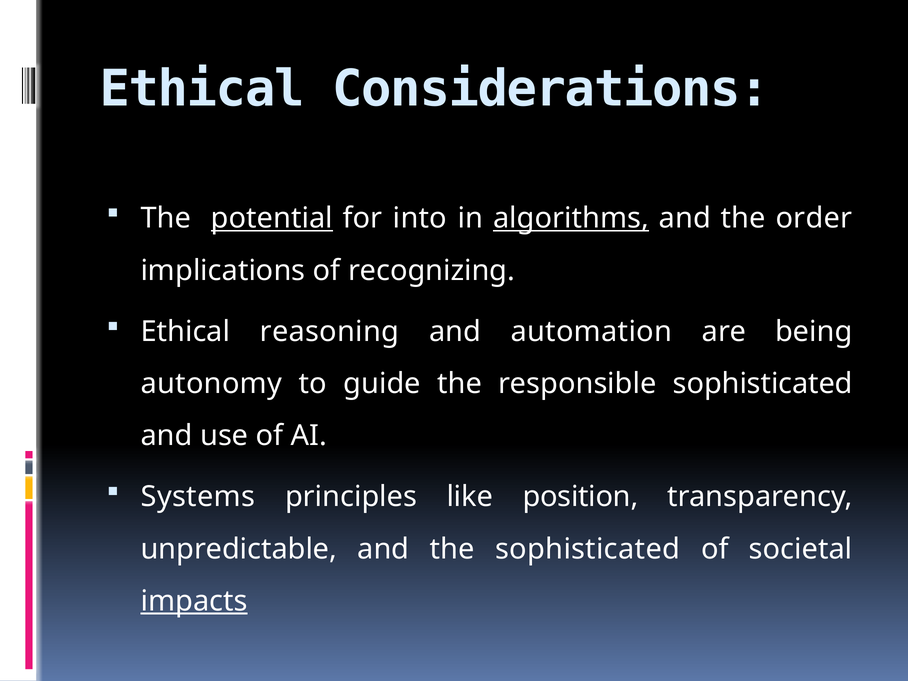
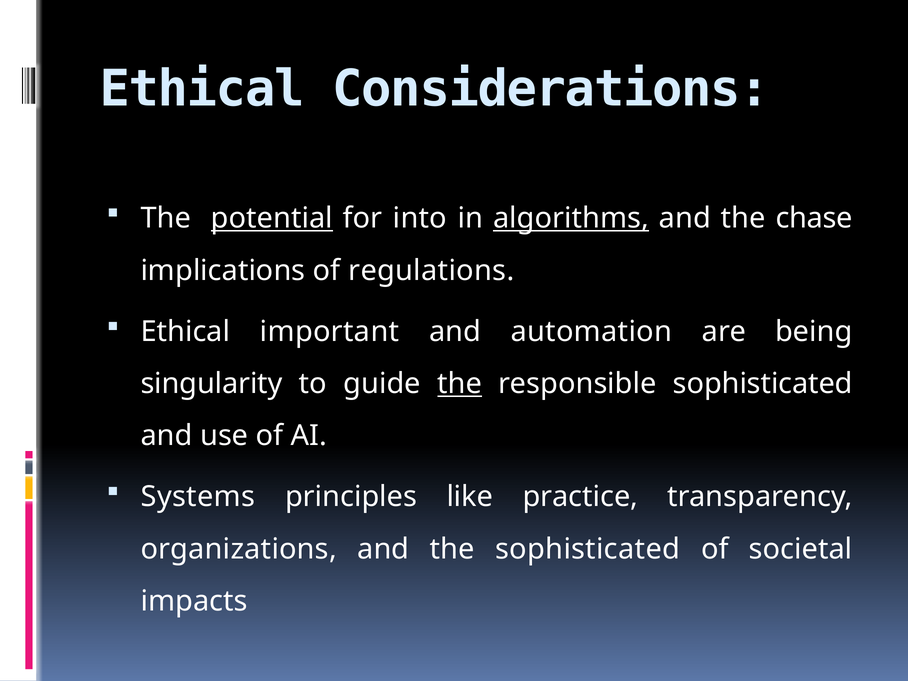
order: order -> chase (814, 218)
recognizing: recognizing -> regulations (431, 271)
reasoning: reasoning -> important (330, 332)
autonomy: autonomy -> singularity (212, 384)
the underline: none -> present (460, 384)
position: position -> practice (580, 497)
unpredictable: unpredictable -> organizations (239, 549)
impacts underline: present -> none (194, 601)
